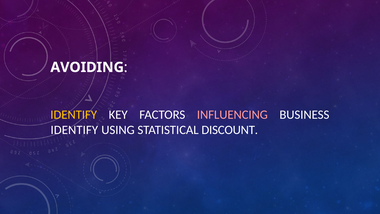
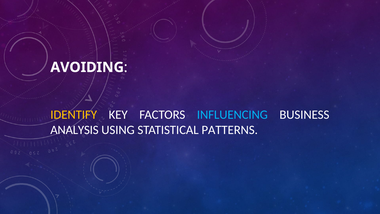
INFLUENCING colour: pink -> light blue (232, 114)
IDENTIFY: IDENTIFY -> ANALYSIS (74, 130)
DISCOUNT: DISCOUNT -> PATTERNS (230, 130)
